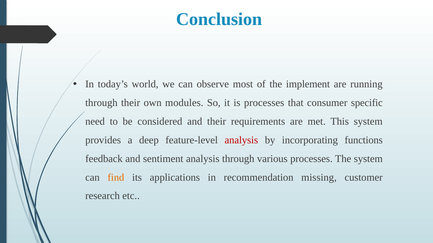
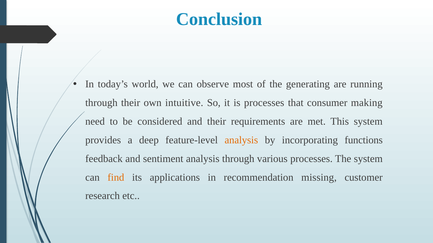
implement: implement -> generating (308, 84)
modules: modules -> intuitive (184, 103)
specific: specific -> making (367, 103)
analysis colour: red -> orange (241, 140)
